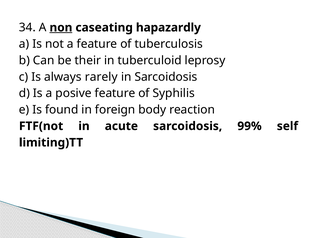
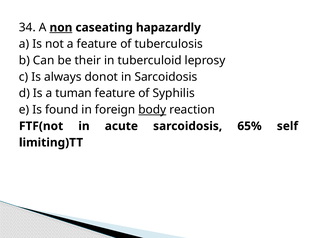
rarely: rarely -> donot (101, 77)
posive: posive -> tuman (74, 93)
body underline: none -> present (152, 110)
99%: 99% -> 65% (250, 126)
